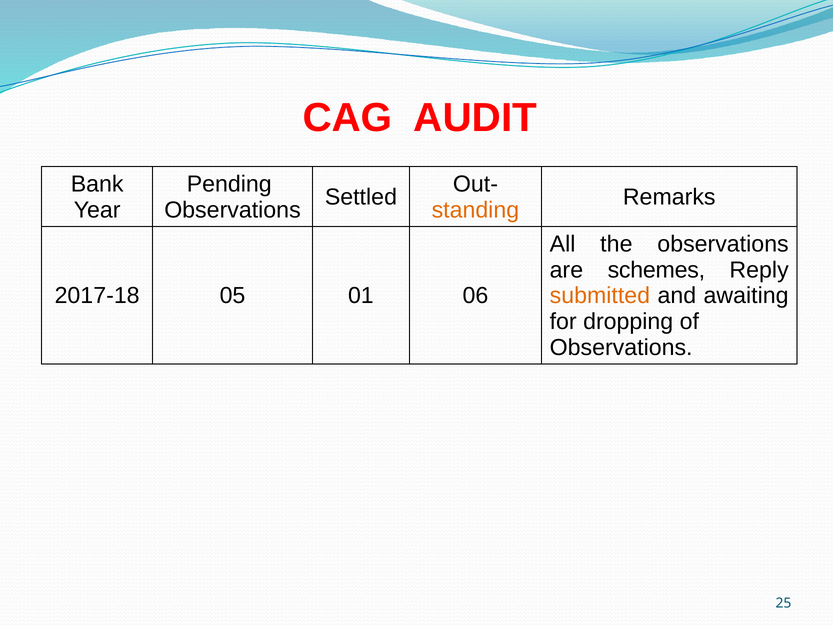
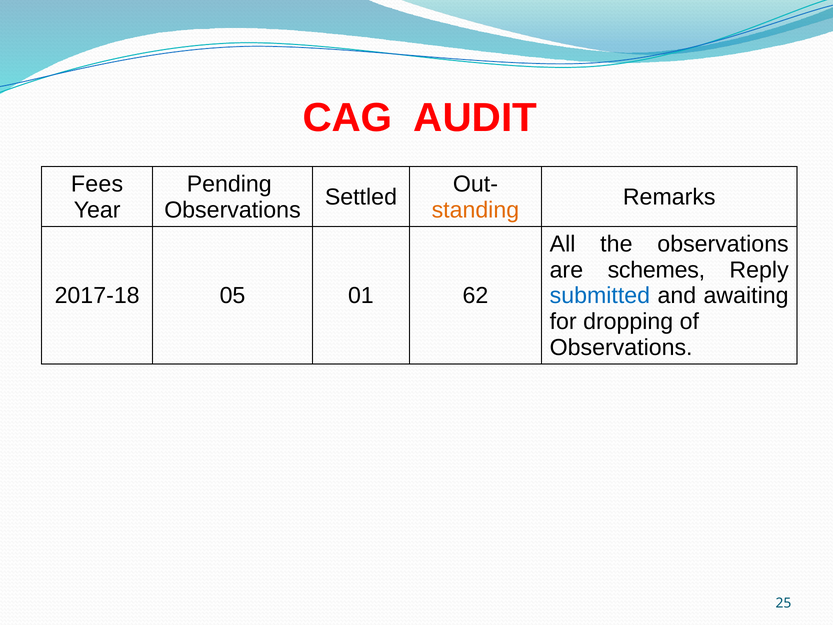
Bank: Bank -> Fees (97, 184)
06: 06 -> 62 (475, 296)
submitted colour: orange -> blue (600, 296)
